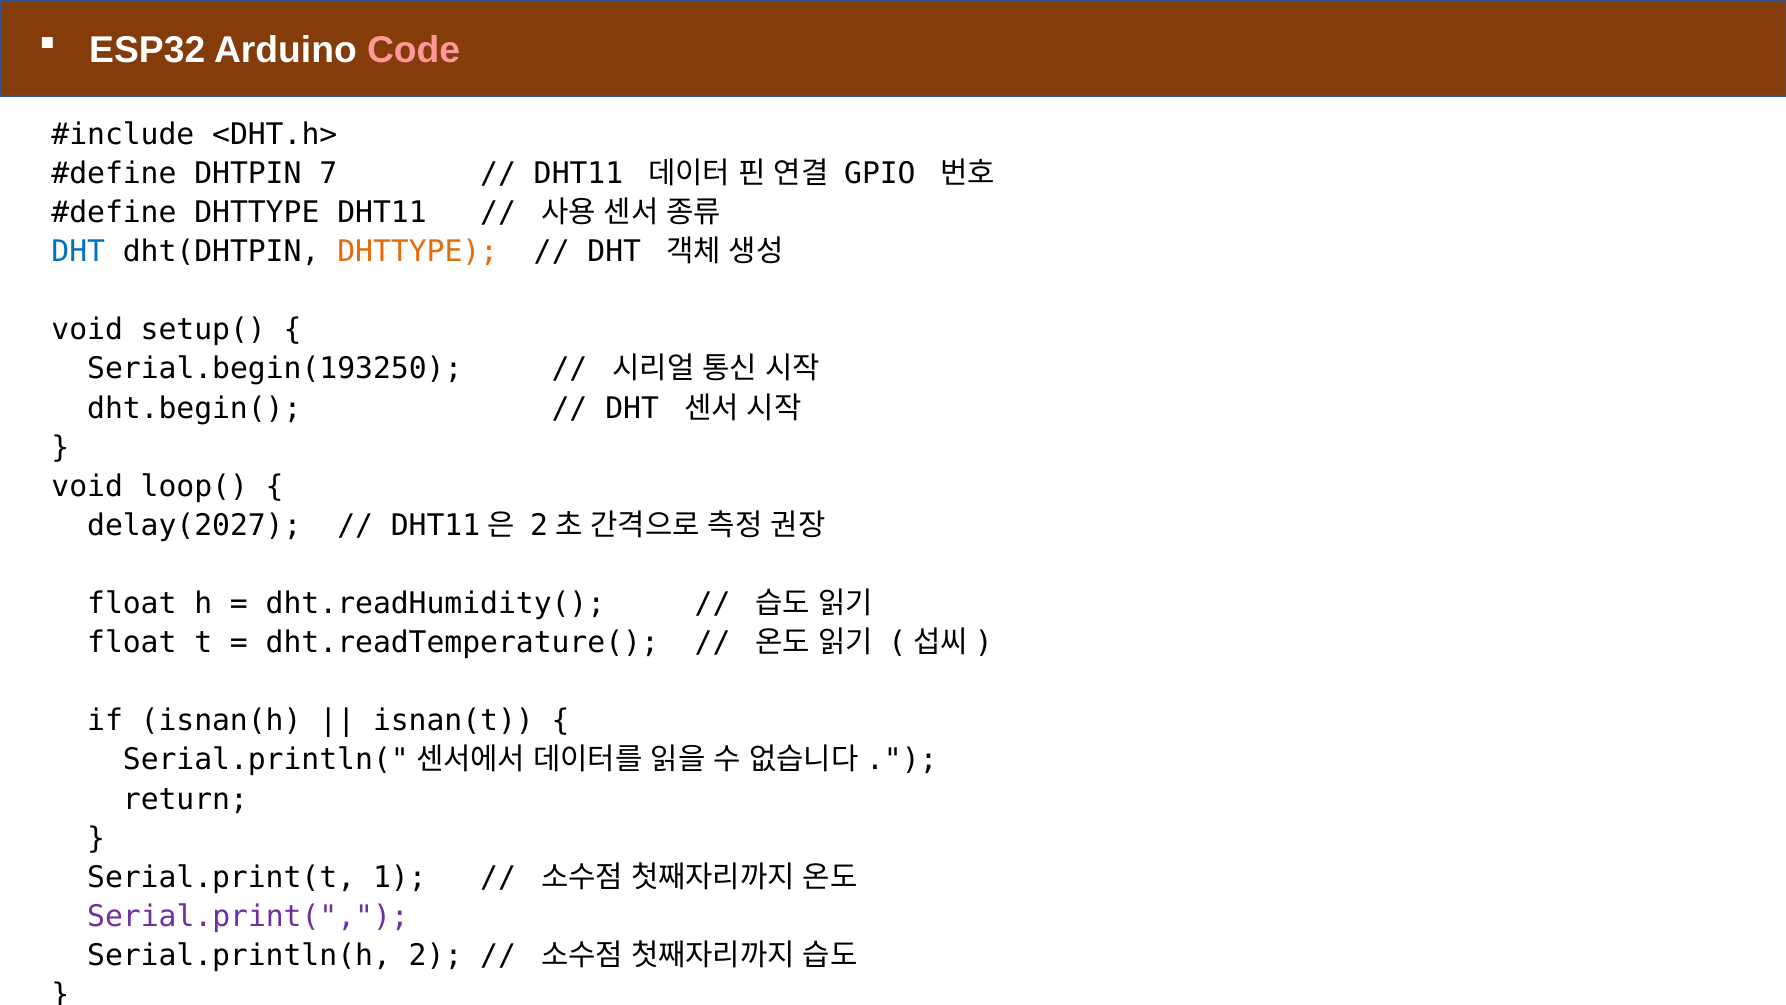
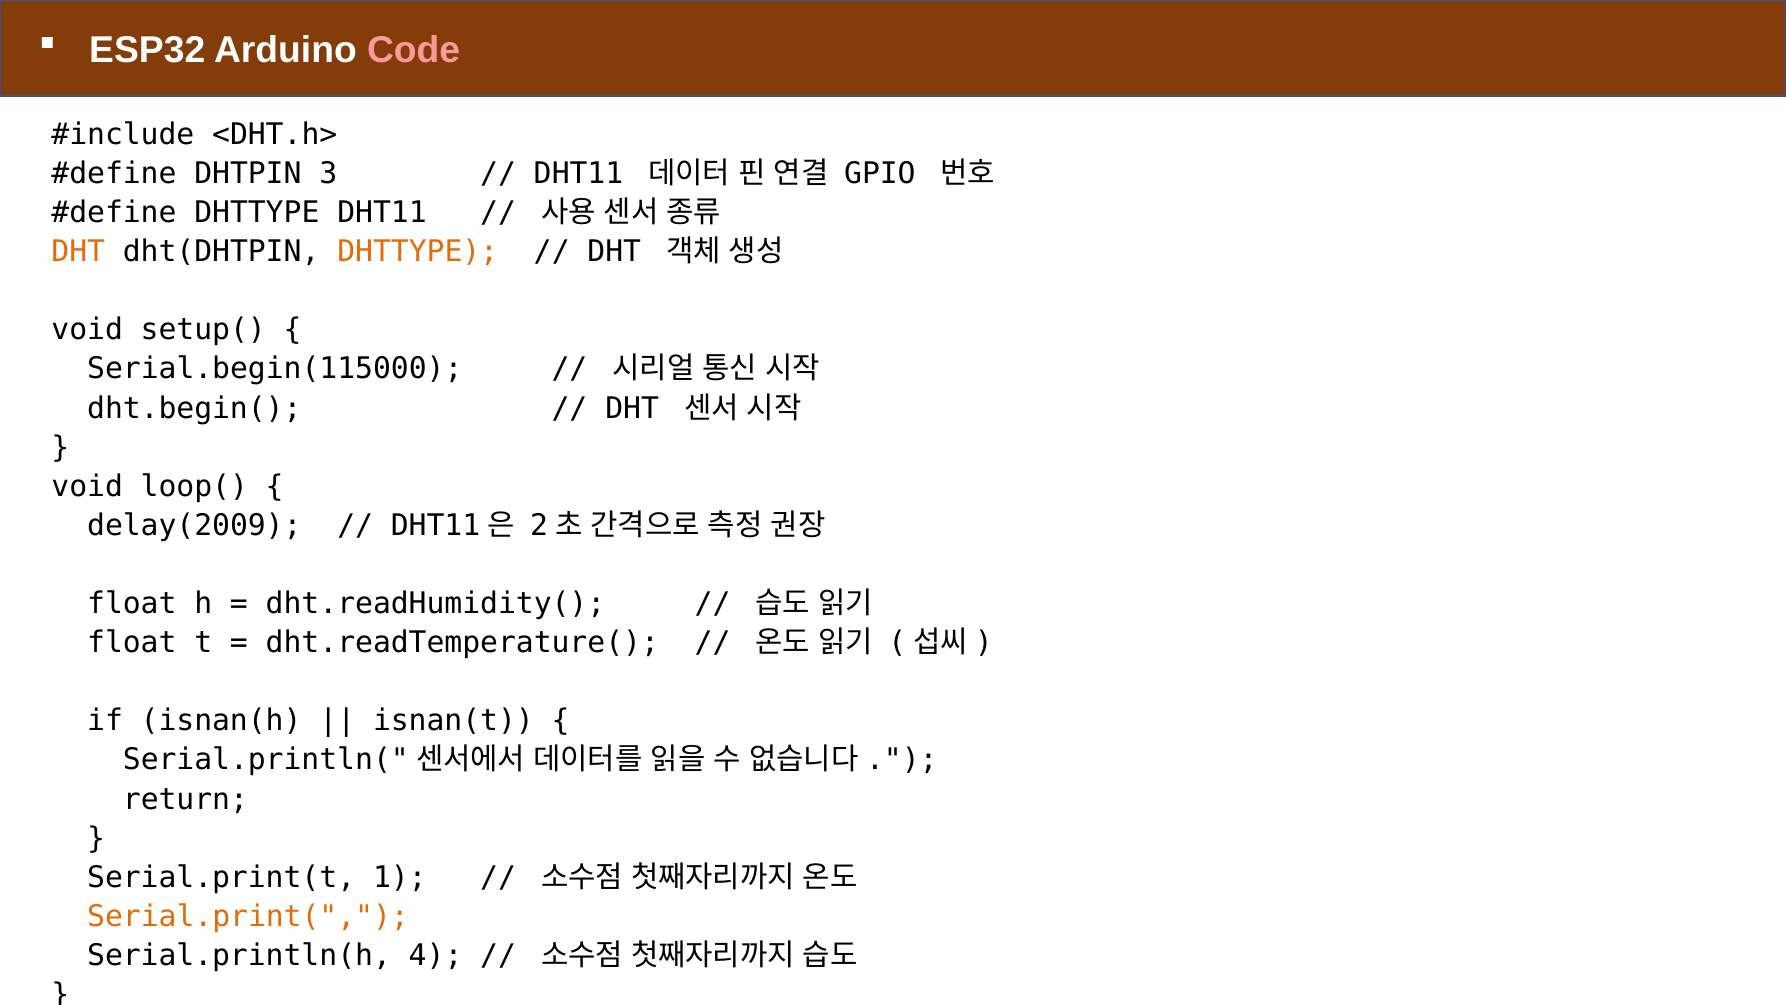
7: 7 -> 3 (328, 174)
DHT colour: blue -> orange (78, 252)
Serial.begin(193250: Serial.begin(193250 -> Serial.begin(115000 (275, 369)
delay(2027: delay(2027 -> delay(2009 (194, 525)
Serial.print( colour: purple -> orange (248, 916)
2: 2 -> 4 (436, 955)
